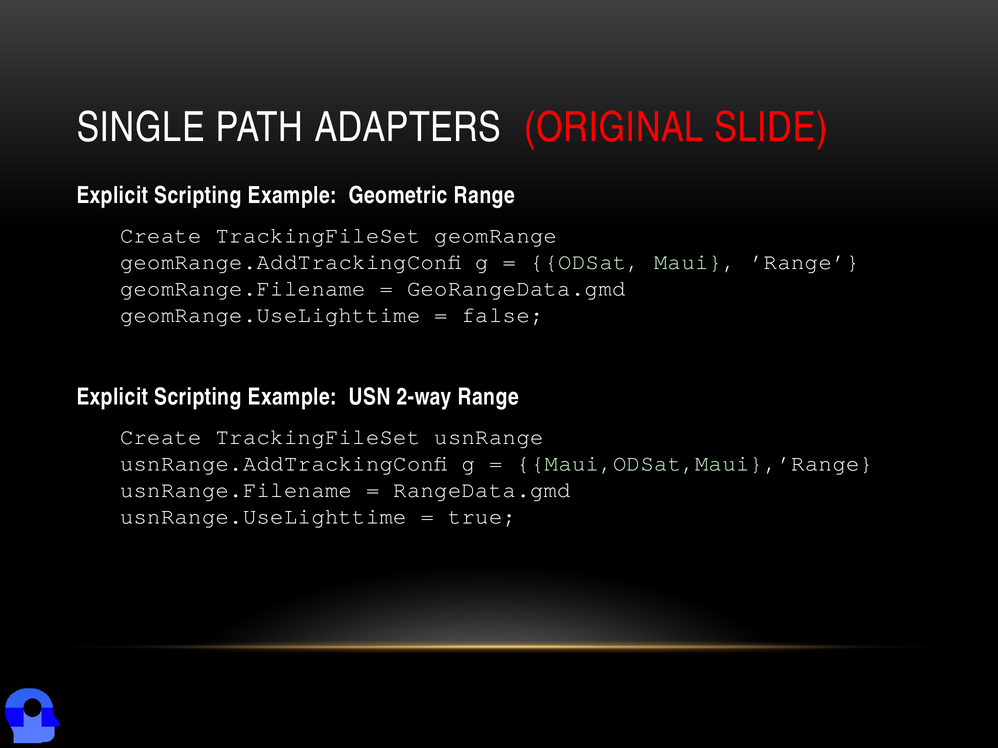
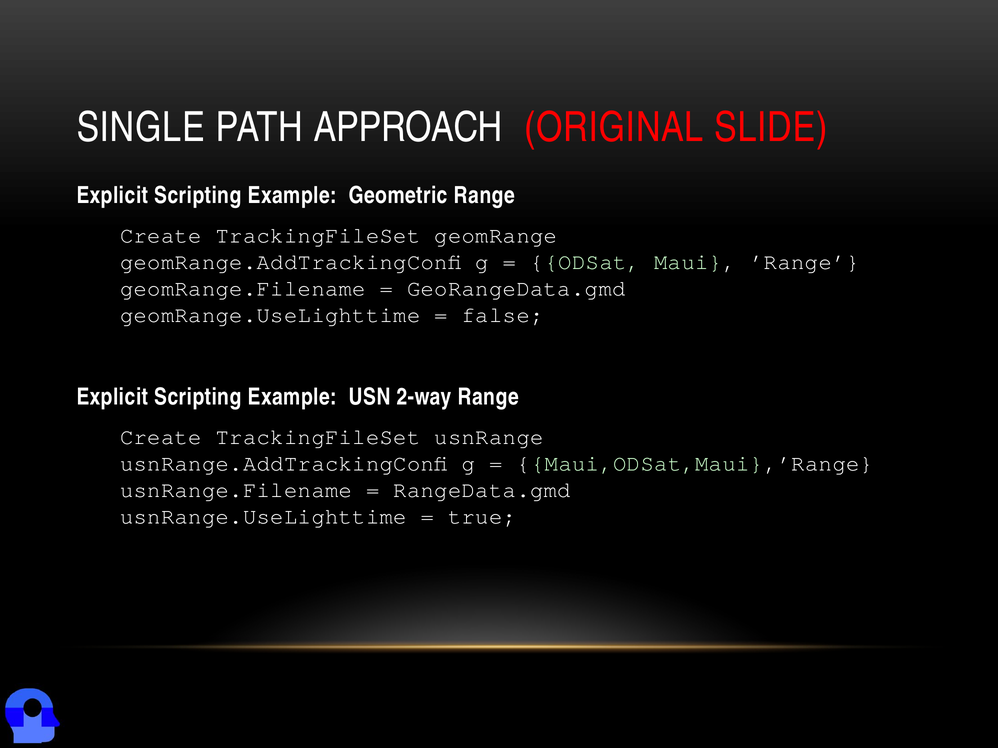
ADAPTERS: ADAPTERS -> APPROACH (408, 128)
